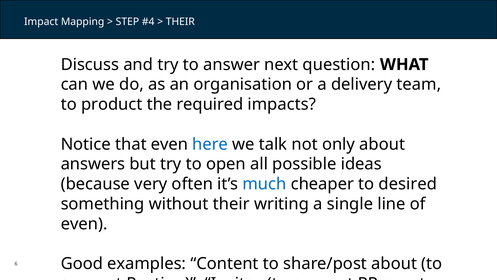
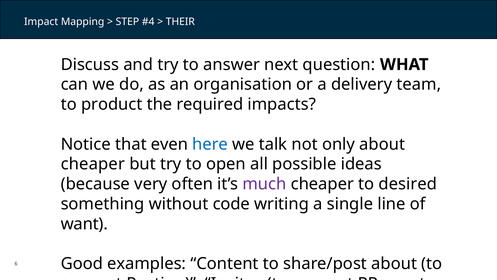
answers: answers -> cheaper (93, 164)
much colour: blue -> purple (264, 184)
without their: their -> code (231, 204)
even: even -> want (84, 224)
